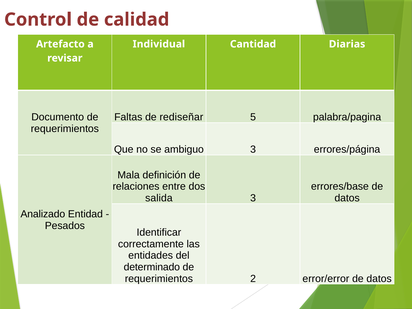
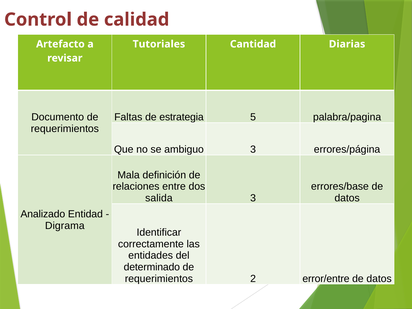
Individual: Individual -> Tutoriales (159, 44)
rediseñar: rediseñar -> estrategia (182, 117)
Pesados: Pesados -> Digrama (65, 226)
error/error: error/error -> error/entre (326, 279)
